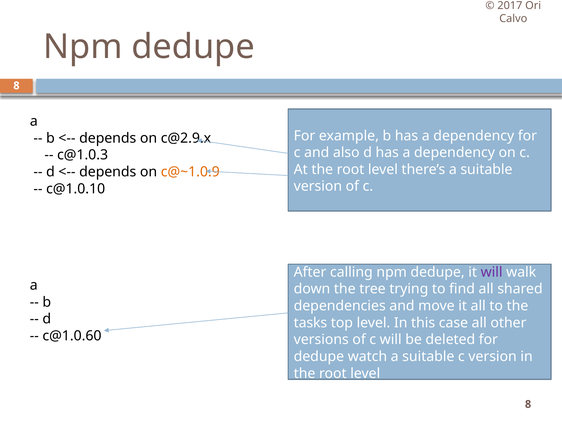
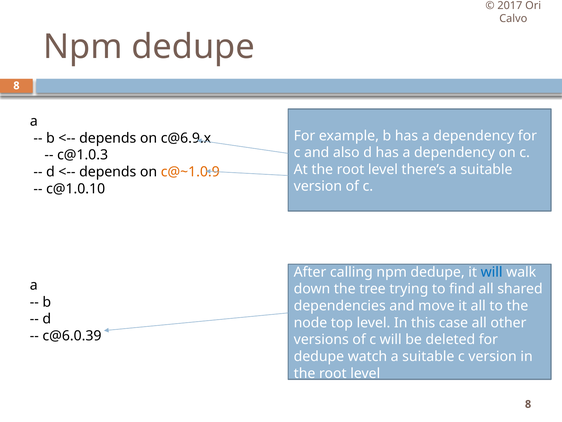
c@2.9.x: c@2.9.x -> c@6.9.x (186, 138)
will colour: purple -> blue (492, 272)
tasks: tasks -> node (310, 322)
c@1.0.60: c@1.0.60 -> c@6.0.39 (72, 335)
